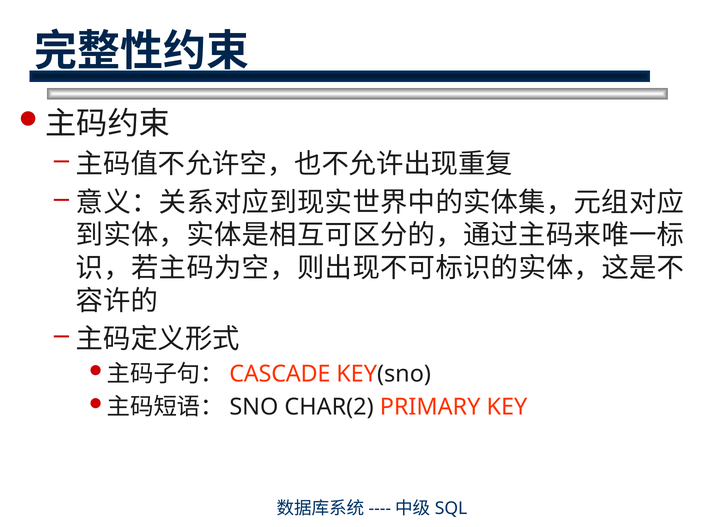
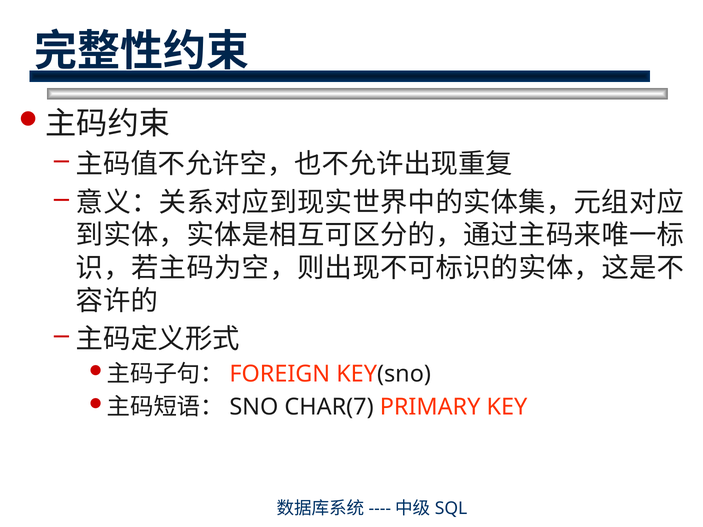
CASCADE: CASCADE -> FOREIGN (280, 374)
CHAR(2: CHAR(2 -> CHAR(7 (329, 407)
